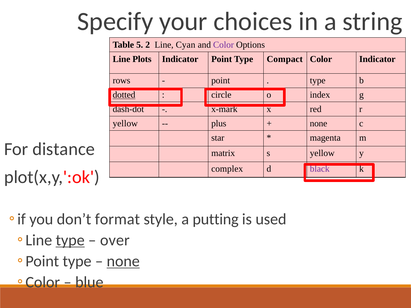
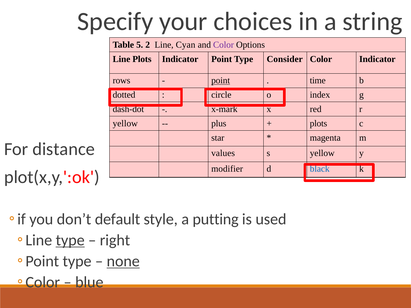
Compact: Compact -> Consider (285, 59)
point underline: none -> present (221, 81)
type: type -> time (318, 81)
dotted underline: present -> none (124, 95)
none: none -> plots (319, 124)
matrix: matrix -> values (223, 153)
complex: complex -> modifier (227, 169)
black colour: purple -> blue (320, 169)
format: format -> default (118, 219)
over: over -> right (115, 240)
